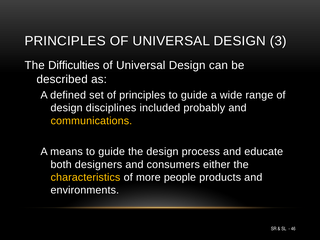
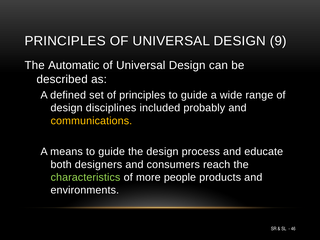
3: 3 -> 9 (278, 41)
Difficulties: Difficulties -> Automatic (74, 65)
either: either -> reach (217, 164)
characteristics colour: yellow -> light green (85, 177)
